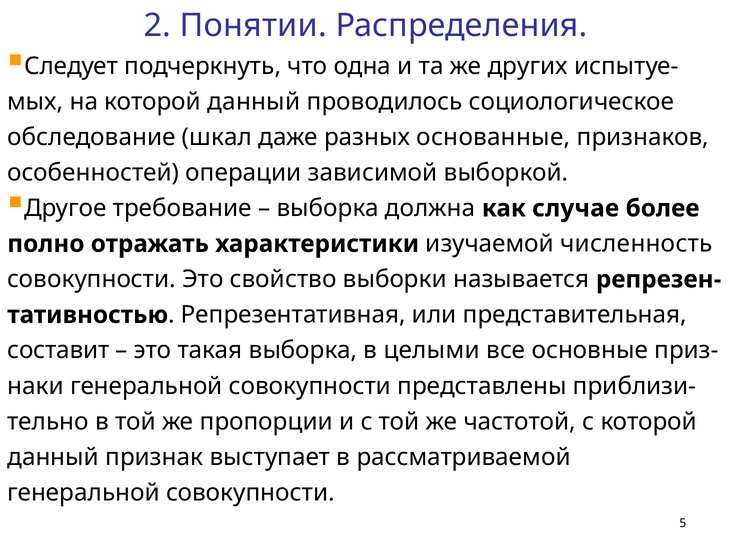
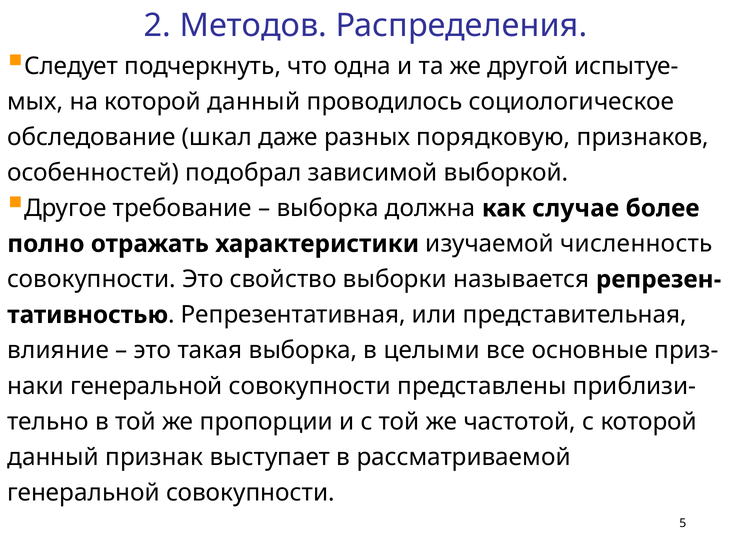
Понятии: Понятии -> Методов (253, 25)
других: других -> другой (528, 66)
основанные: основанные -> порядковую (493, 137)
операции: операции -> подобрал (243, 173)
составит: составит -> влияние (58, 350)
